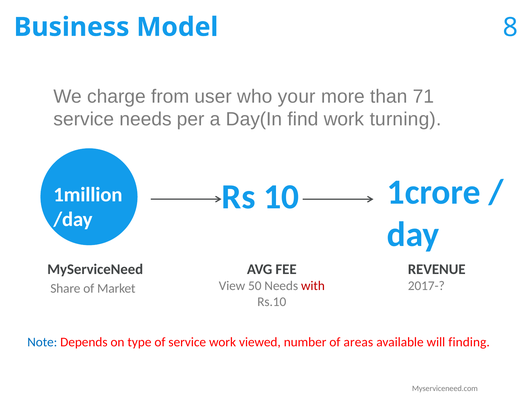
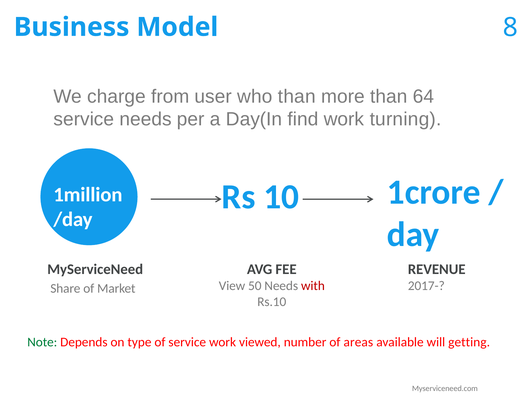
who your: your -> than (297, 97)
71: 71 -> 64 (423, 97)
Note colour: blue -> green (42, 343)
finding: finding -> getting (469, 343)
